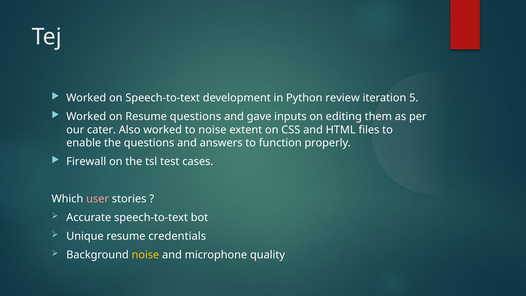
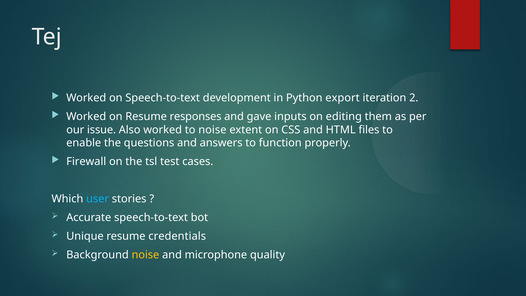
review: review -> export (343, 98)
5: 5 -> 2 (414, 98)
Resume questions: questions -> responses (196, 117)
cater: cater -> issue (102, 130)
user colour: pink -> light blue (98, 199)
